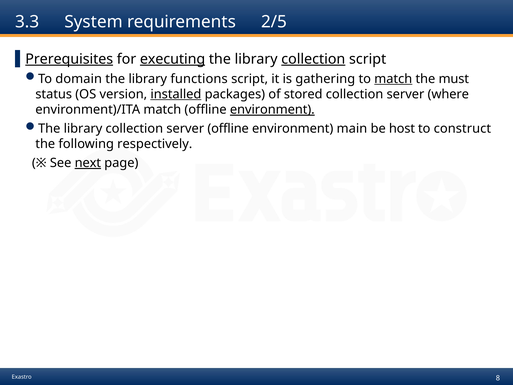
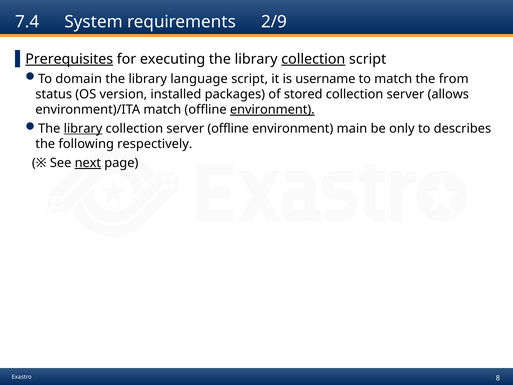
3.3: 3.3 -> 7.4 (27, 22)
2/5: 2/5 -> 2/9 (274, 22)
executing underline: present -> none (173, 59)
functions: functions -> language (199, 79)
gathering: gathering -> username (325, 79)
match underline: present -> none (393, 79)
must: must -> from (454, 79)
installed underline: present -> none (176, 94)
where: where -> allows (448, 94)
library underline: none -> present (83, 129)
host: host -> only (402, 129)
construct: construct -> describes (462, 129)
